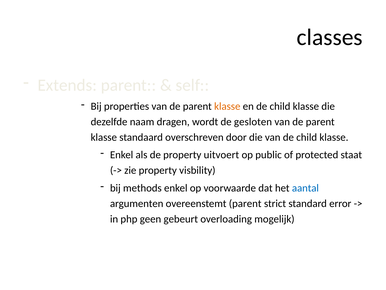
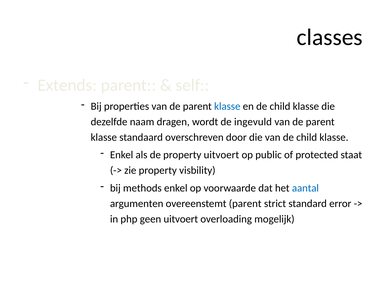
klasse colour: orange -> blue (227, 106)
gesloten: gesloten -> ingevuld (253, 122)
geen gebeurt: gebeurt -> uitvoert (181, 219)
